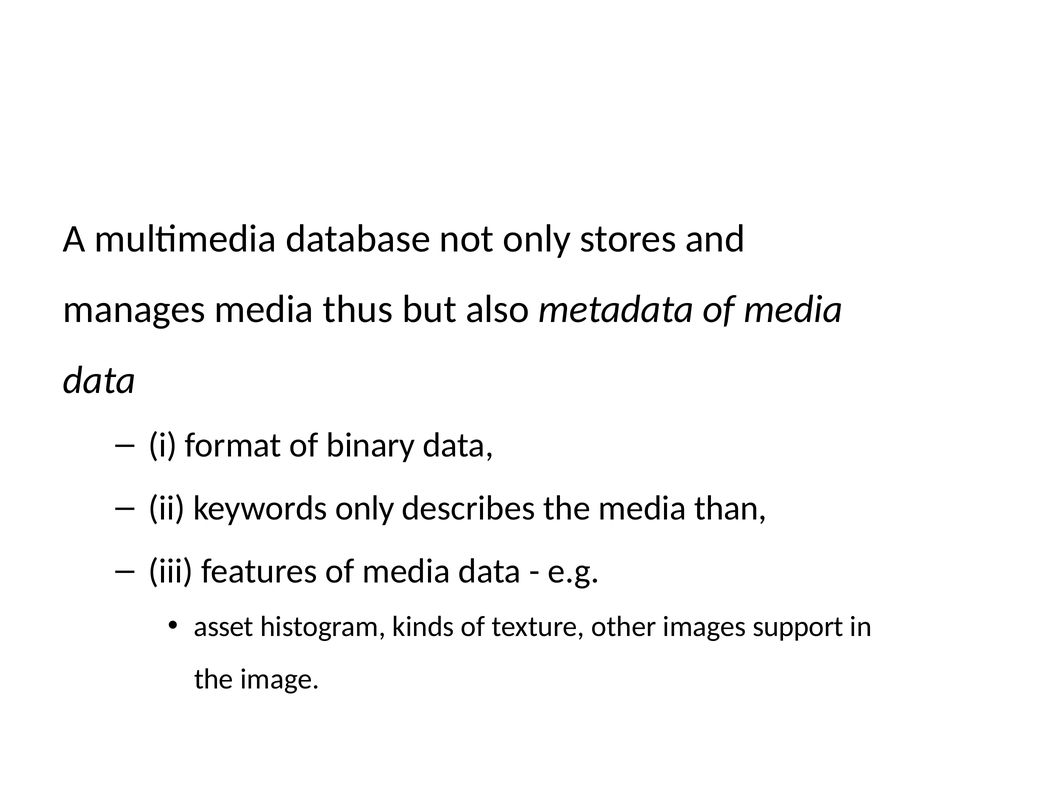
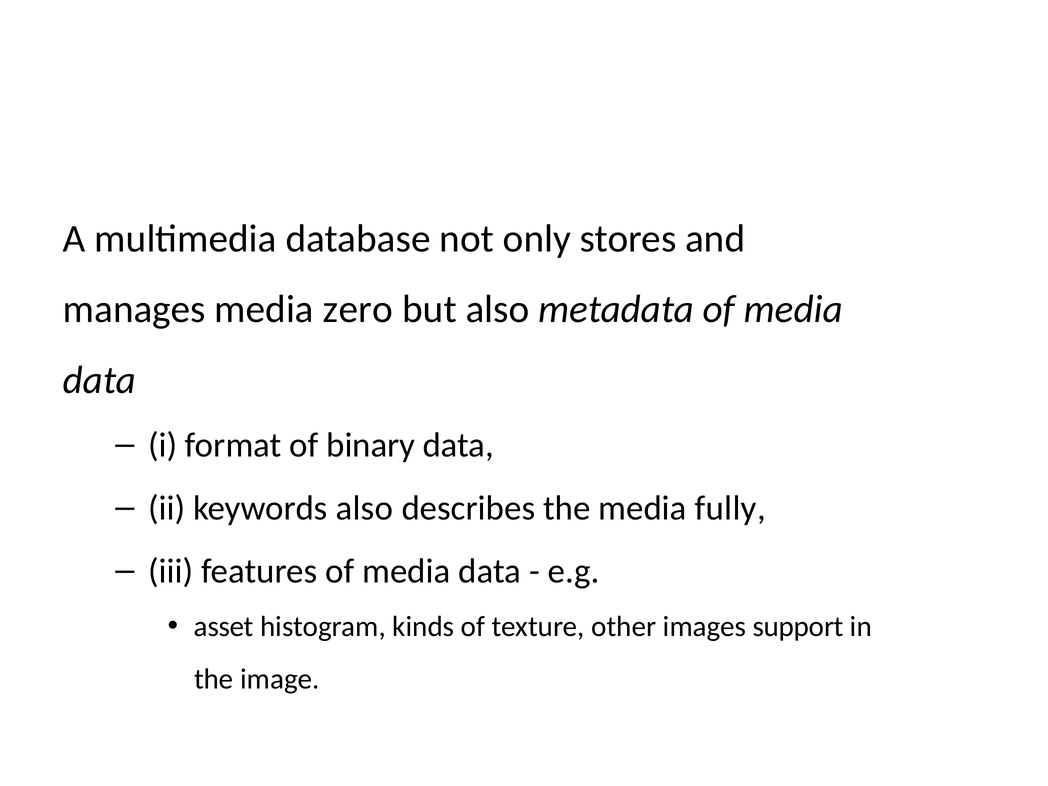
thus: thus -> zero (358, 309)
keywords only: only -> also (364, 508)
than: than -> fully (730, 508)
